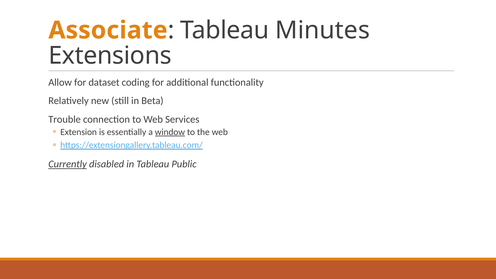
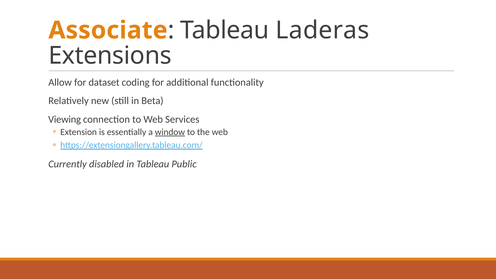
Minutes: Minutes -> Laderas (322, 30)
Trouble: Trouble -> Viewing (65, 119)
Currently underline: present -> none (68, 164)
